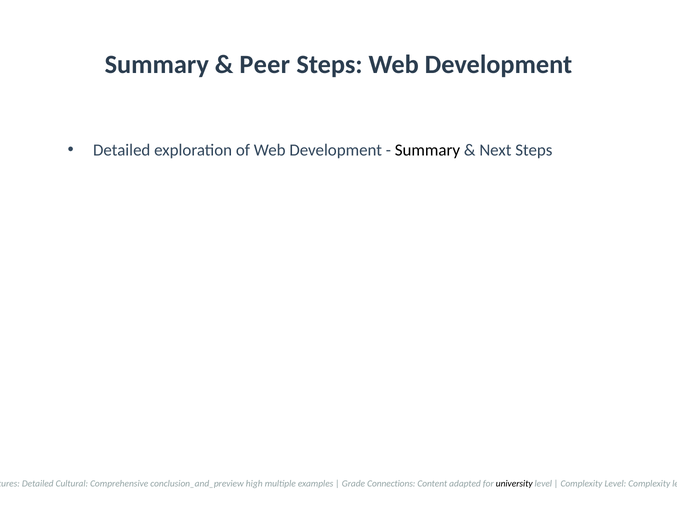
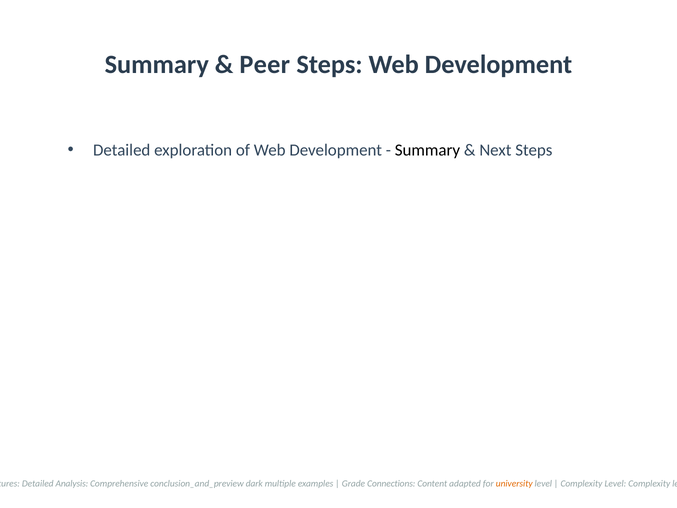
Cultural: Cultural -> Analysis (72, 484)
high: high -> dark (254, 484)
university colour: black -> orange (514, 484)
